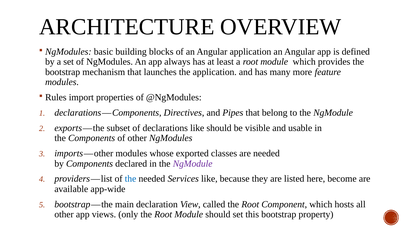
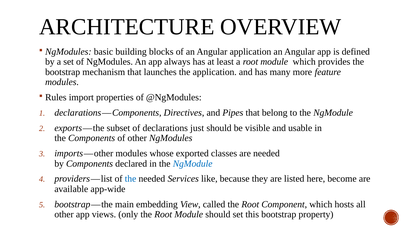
declarations like: like -> just (197, 128)
NgModule colour: purple -> blue (193, 163)
declaration: declaration -> embedding (157, 204)
